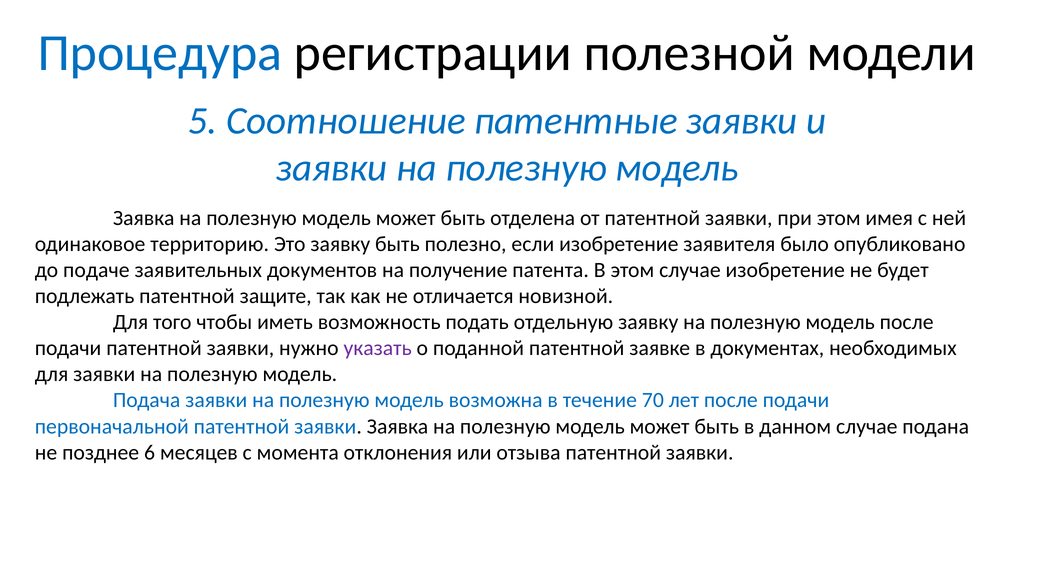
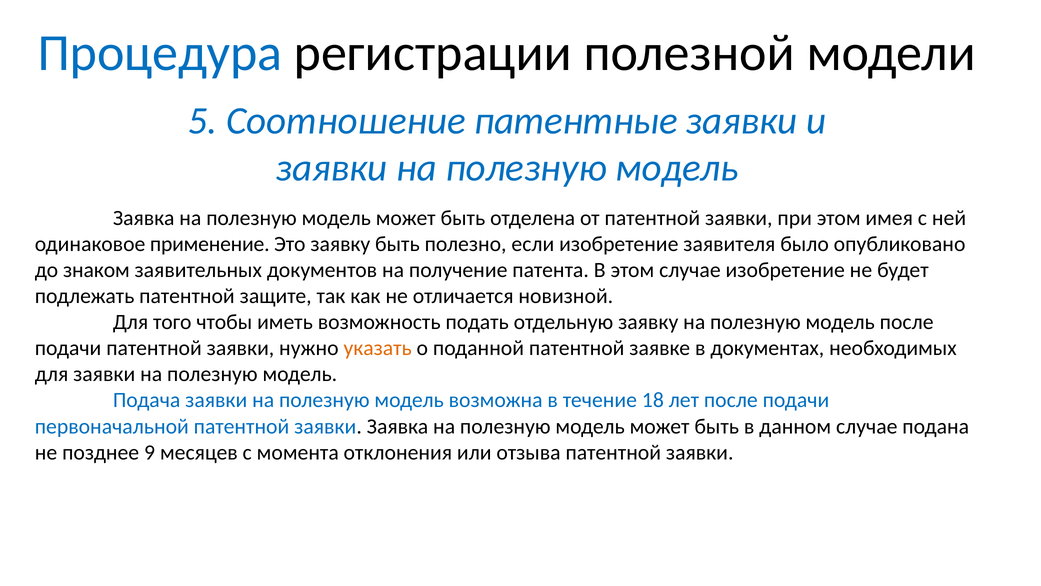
территорию: территорию -> применение (210, 244)
подаче: подаче -> знаком (96, 270)
указать colour: purple -> orange (378, 348)
70: 70 -> 18 (653, 400)
6: 6 -> 9 (150, 452)
